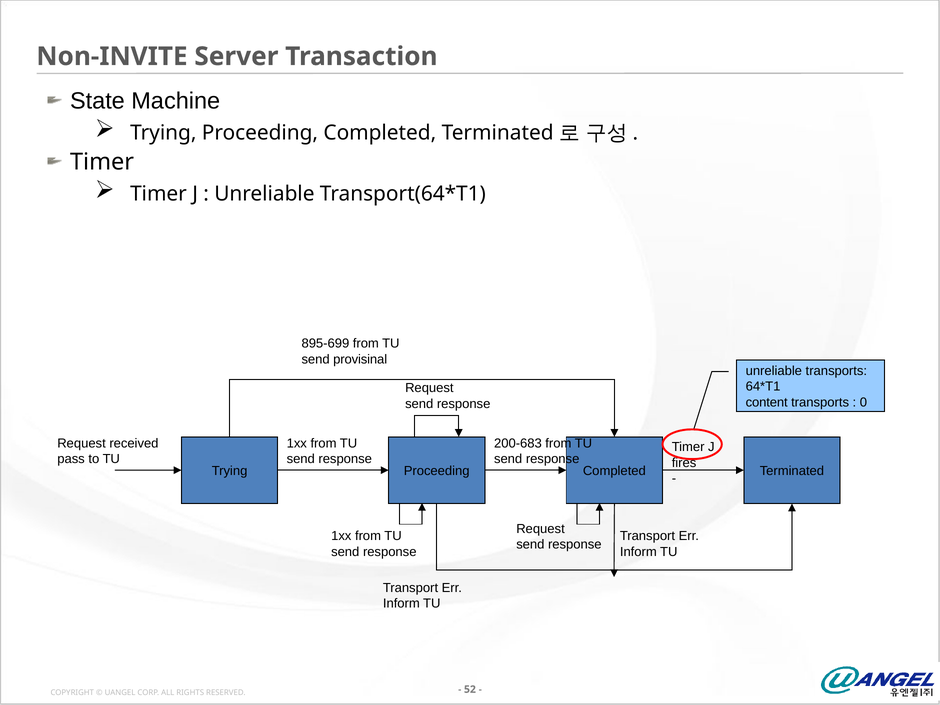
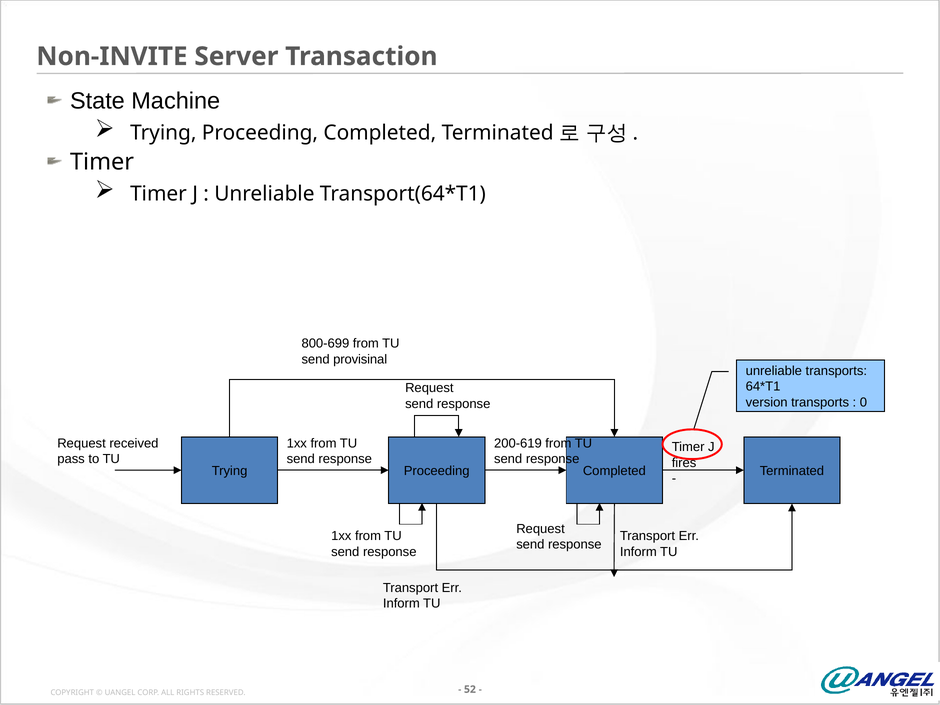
895-699: 895-699 -> 800-699 (325, 344)
content: content -> version (767, 402)
200-683: 200-683 -> 200-619 (518, 443)
